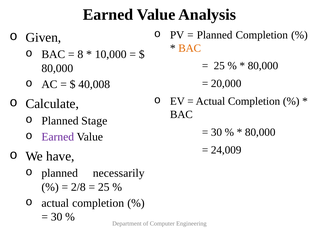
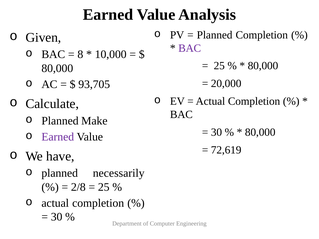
BAC colour: orange -> purple (190, 48)
40,008: 40,008 -> 93,705 (94, 84)
Stage: Stage -> Make (94, 121)
24,009: 24,009 -> 72,619 (226, 150)
